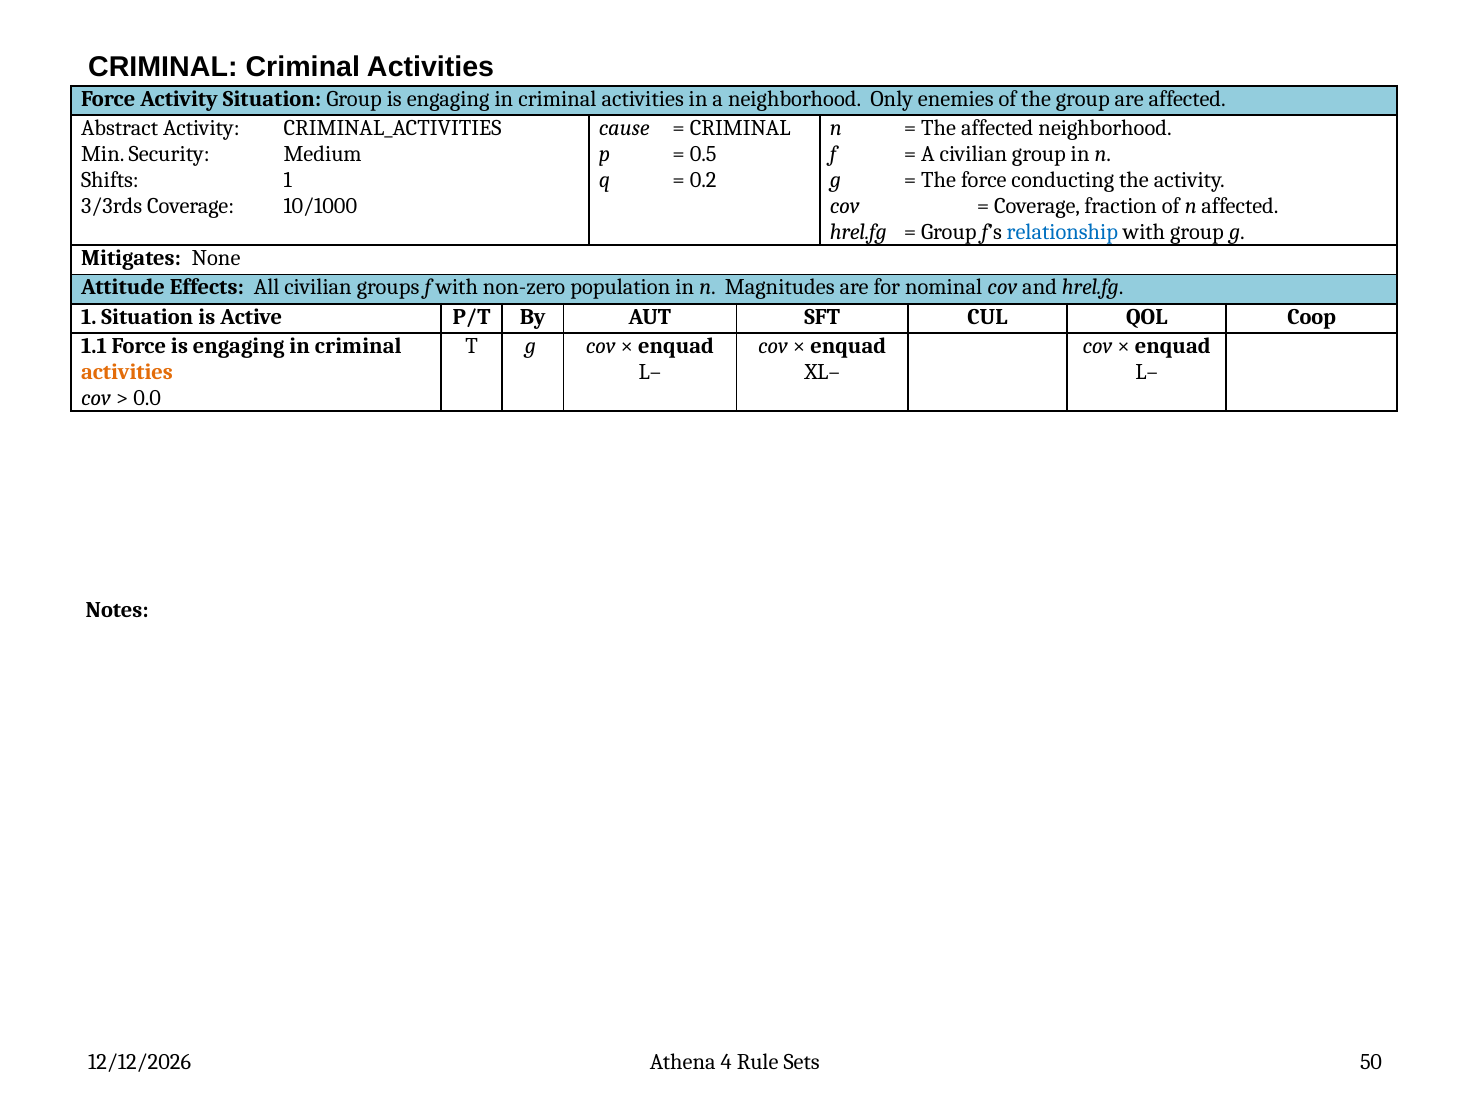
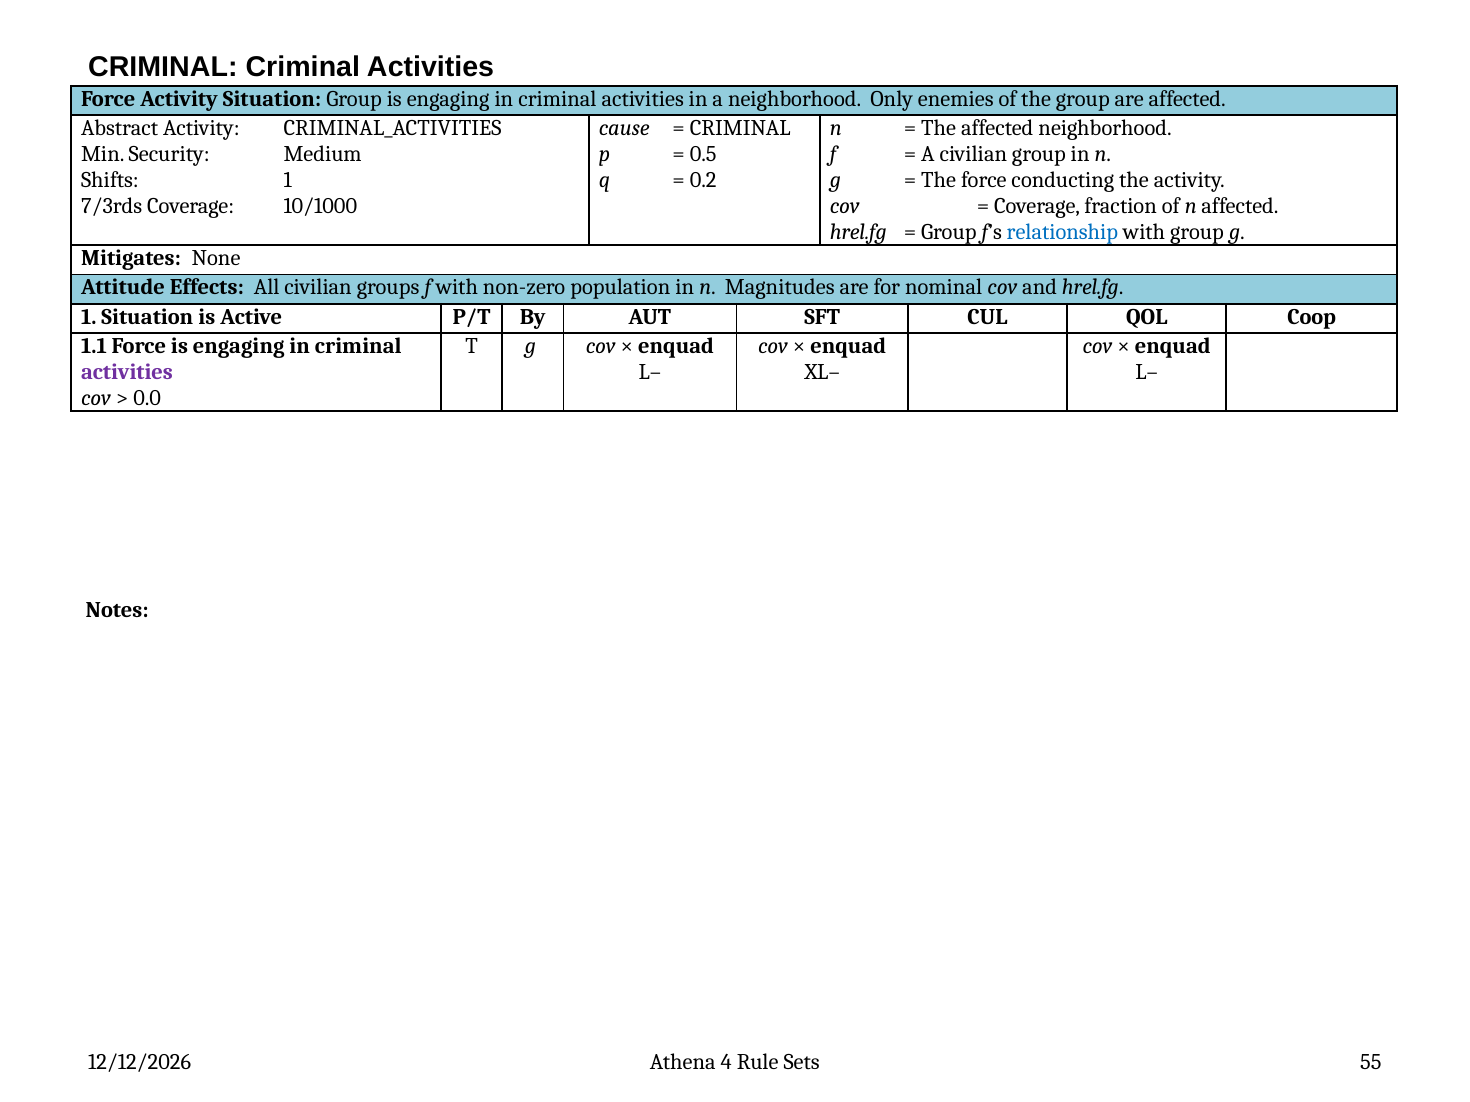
3/3rds: 3/3rds -> 7/3rds (112, 206)
activities colour: orange -> purple (127, 372)
50: 50 -> 55 (1371, 1062)
